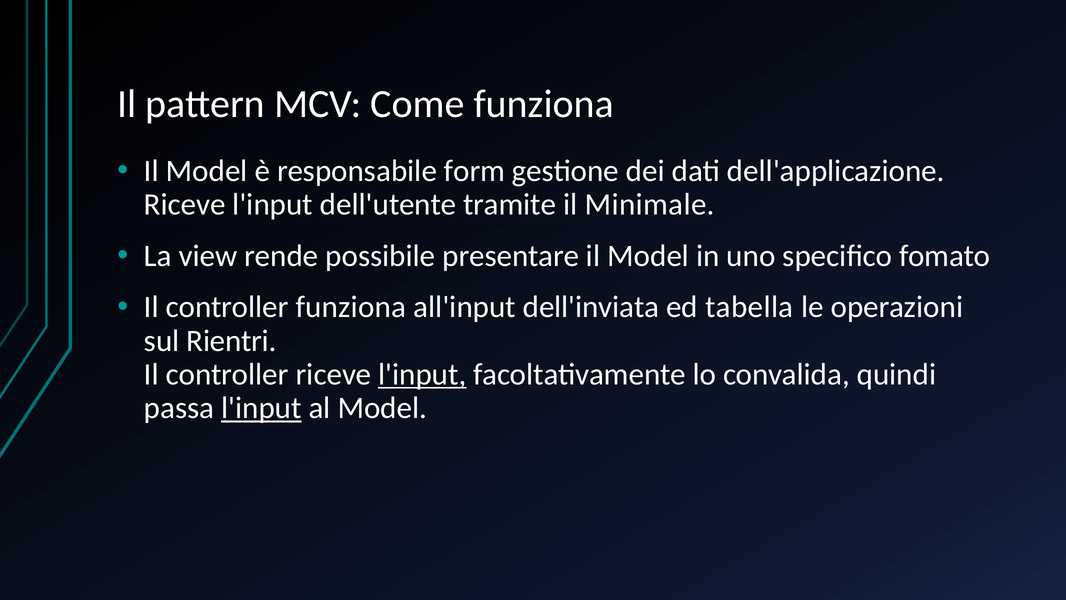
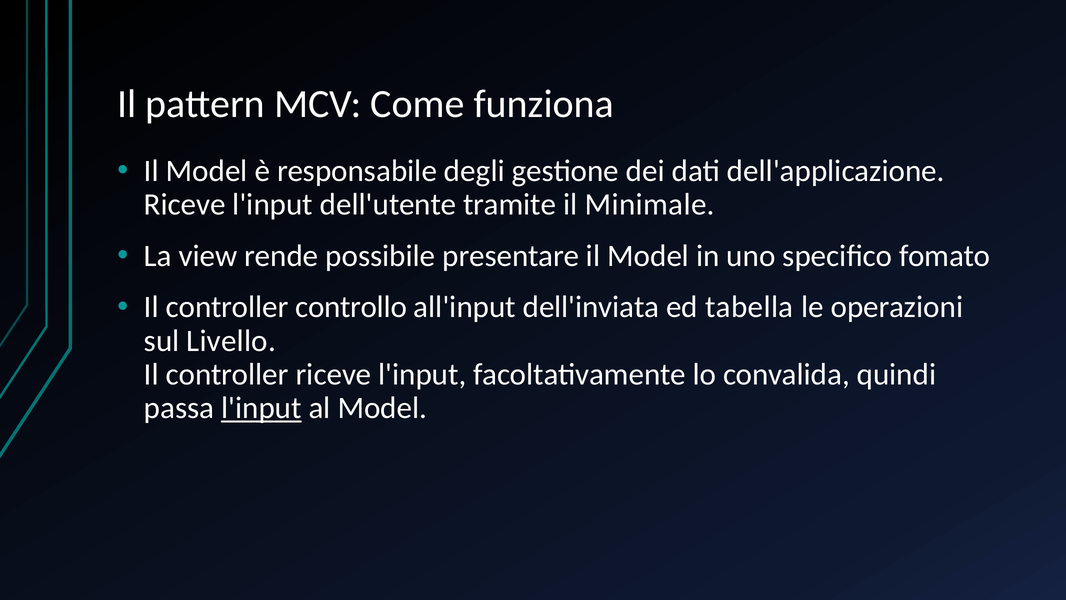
form: form -> degli (474, 171)
controller funziona: funziona -> controllo (351, 307)
Rientri: Rientri -> Livello (231, 341)
l'input underline: present -> none (422, 374)
